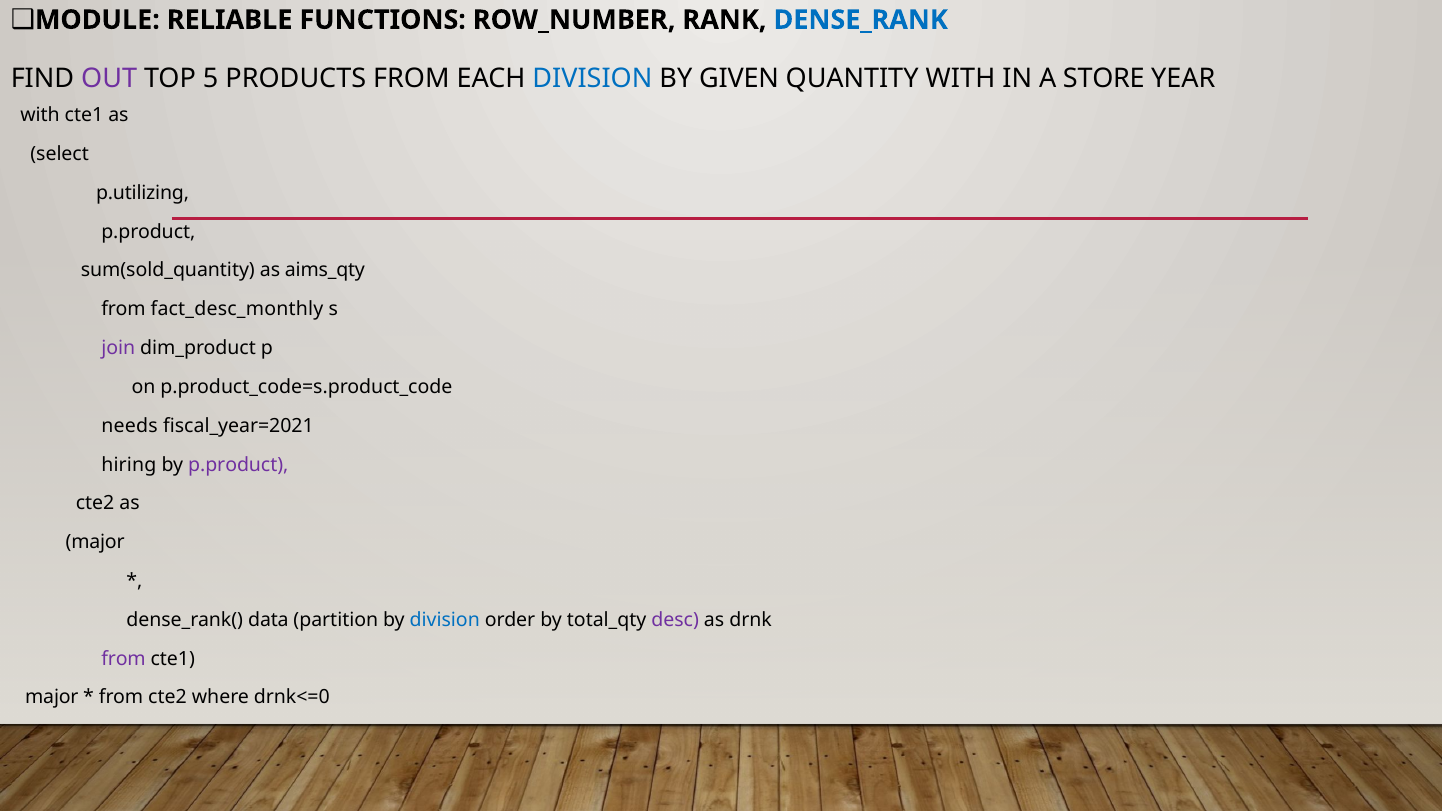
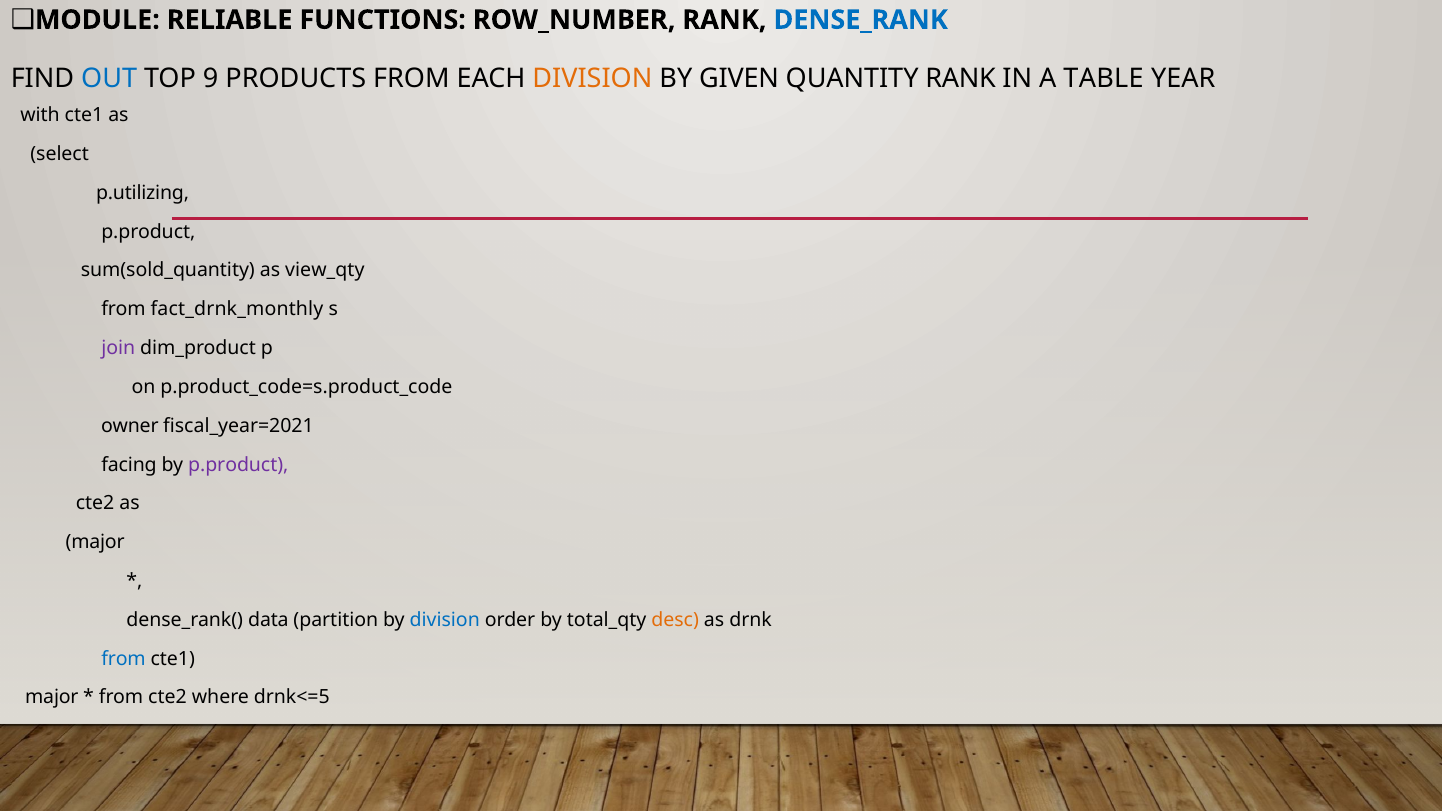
OUT colour: purple -> blue (109, 78)
5: 5 -> 9 (211, 78)
DIVISION colour: blue -> orange (592, 78)
QUANTITY WITH: WITH -> RANK (961, 78)
STORE: STORE -> TABLE (1104, 78)
aims_qty: aims_qty -> view_qty (325, 270)
fact_desc_monthly: fact_desc_monthly -> fact_drnk_monthly (237, 309)
needs: needs -> owner (130, 426)
hiring: hiring -> facing (129, 465)
desc colour: purple -> orange (675, 620)
from colour: purple -> blue (124, 659)
drnk<=0: drnk<=0 -> drnk<=5 (292, 698)
